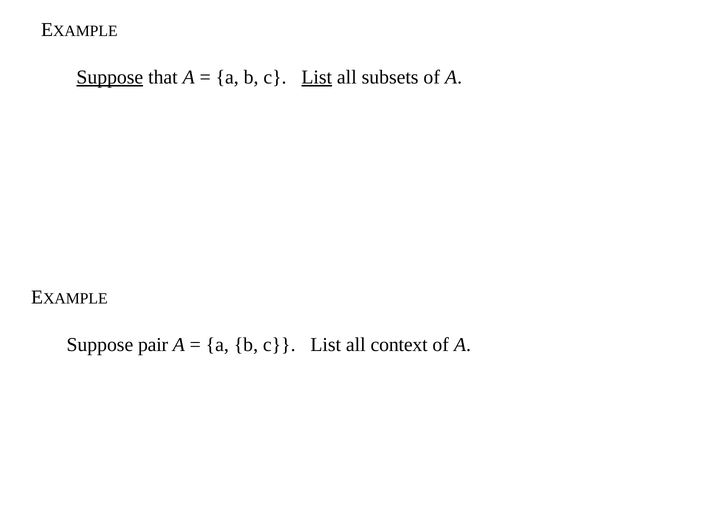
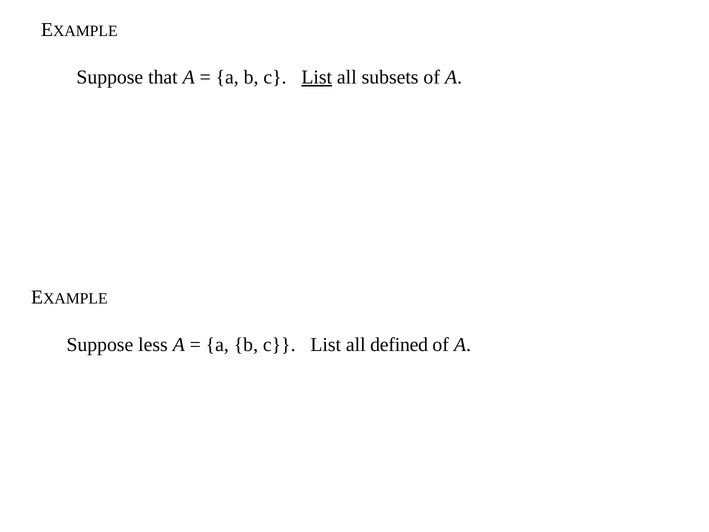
Suppose underline: present -> none (110, 77)
pair: pair -> less (153, 345)
context: context -> defined (399, 345)
